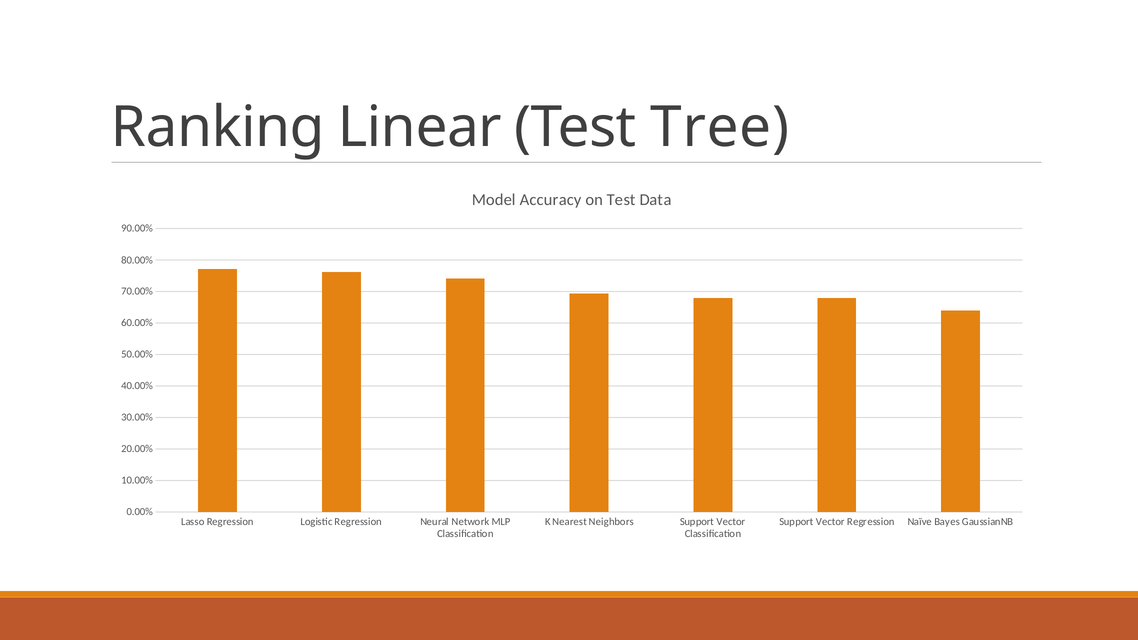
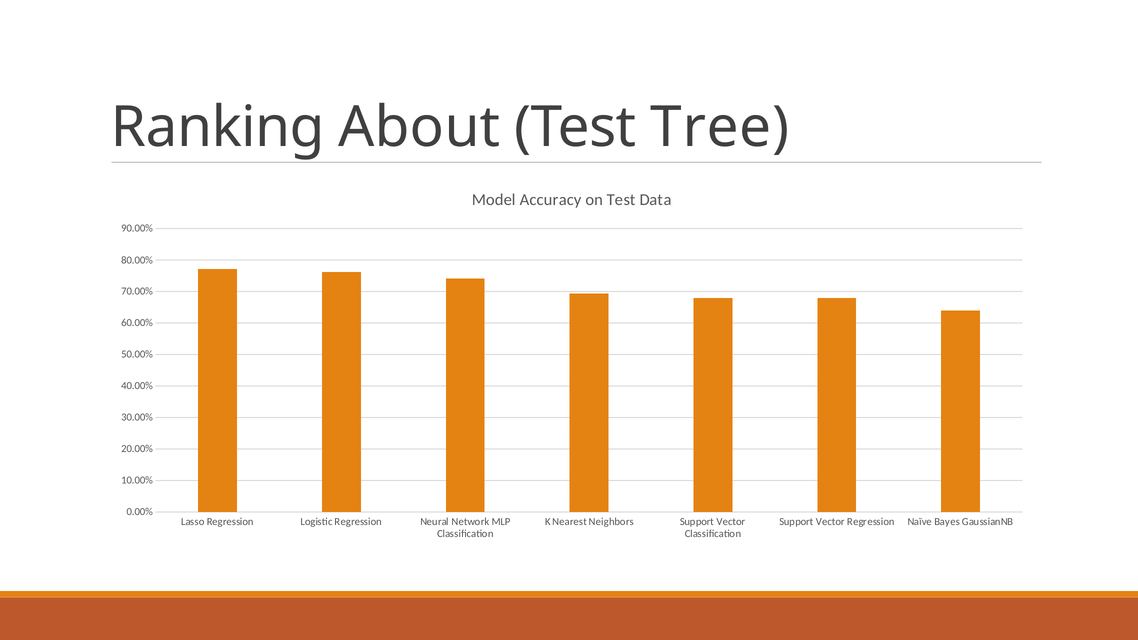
Linear: Linear -> About (419, 127)
